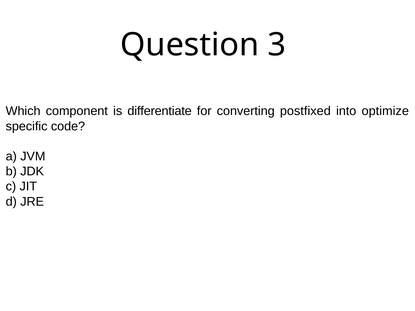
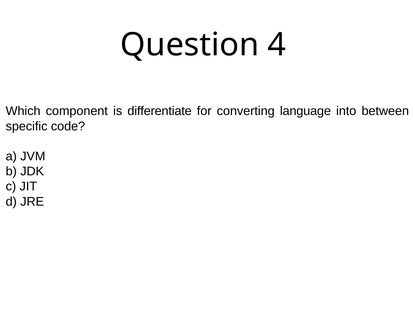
3: 3 -> 4 (277, 45)
postfixed: postfixed -> language (305, 111)
optimize: optimize -> between (385, 111)
